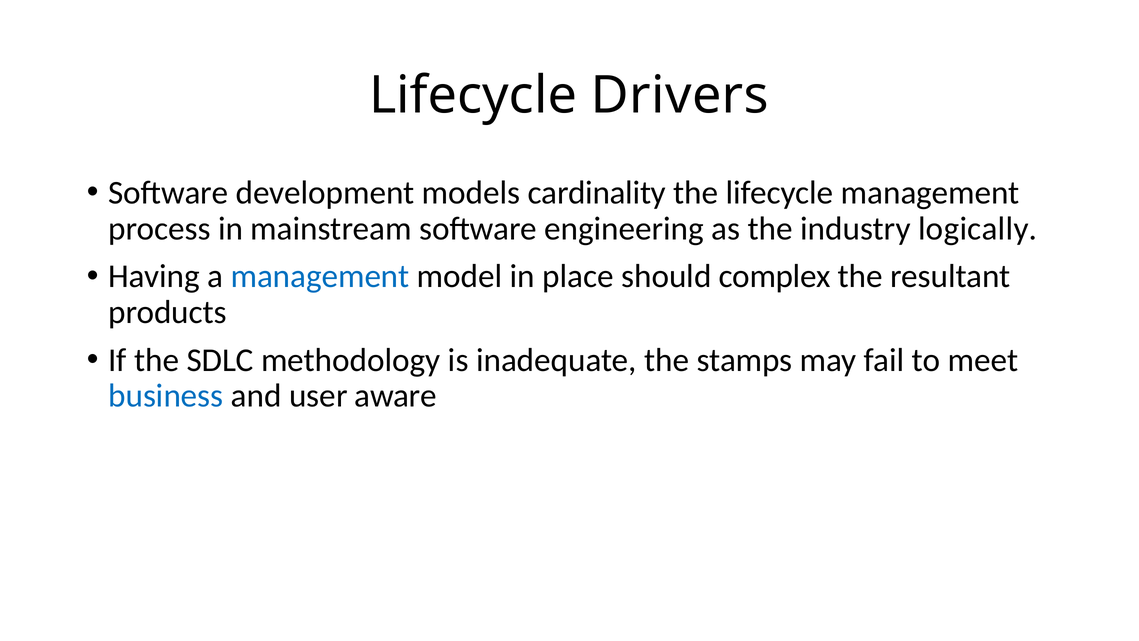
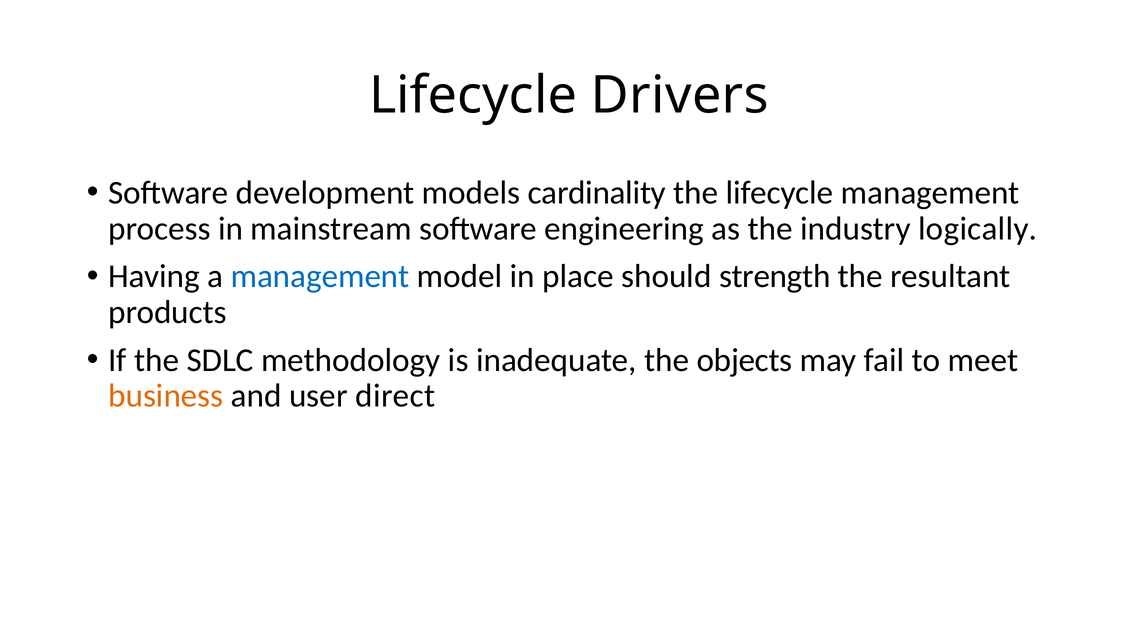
complex: complex -> strength (775, 276)
stamps: stamps -> objects (745, 360)
business colour: blue -> orange (166, 396)
aware: aware -> direct (395, 396)
